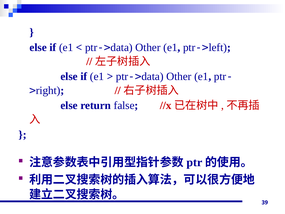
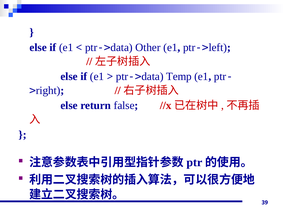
Other: Other -> Temp (179, 76)
